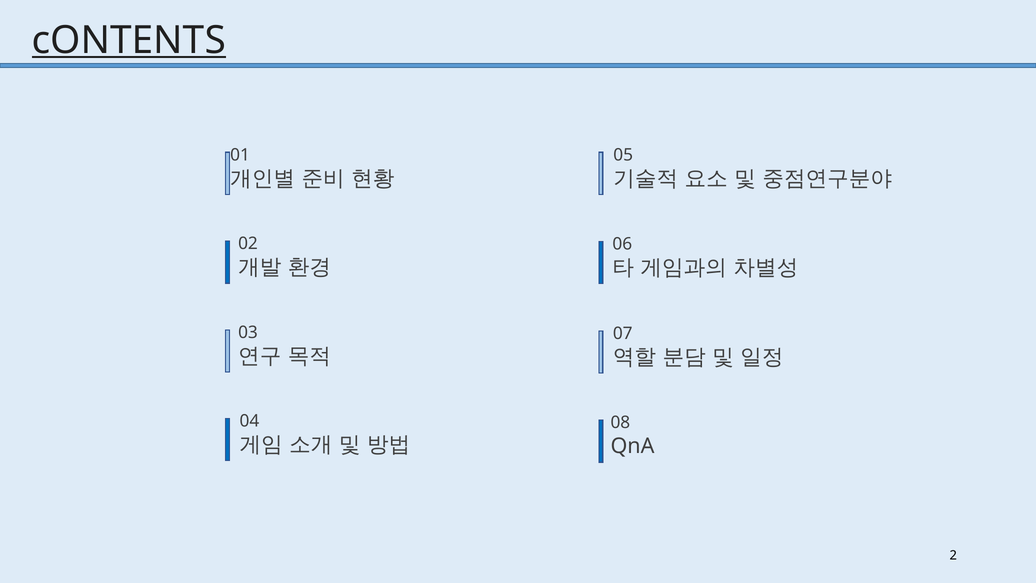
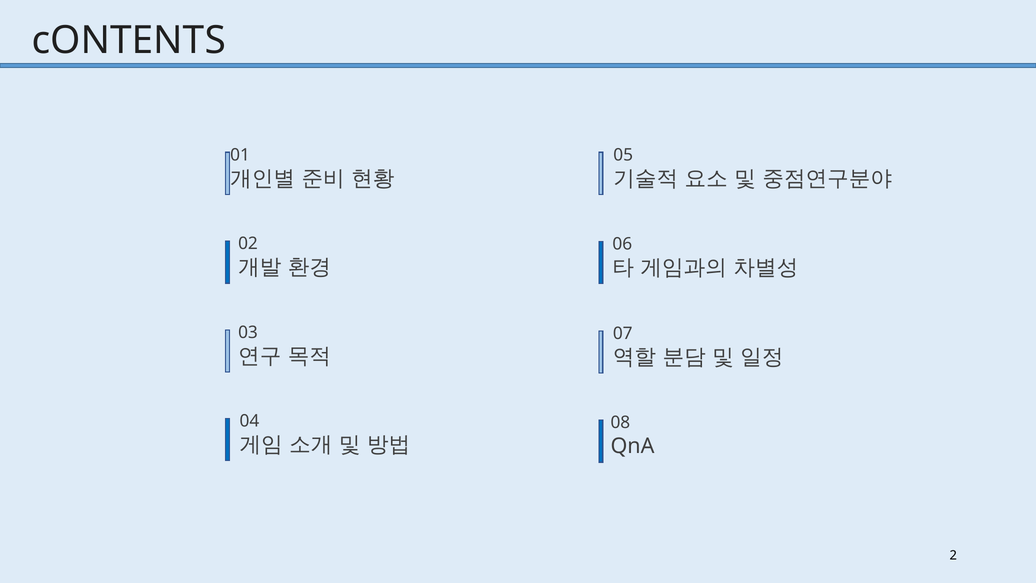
cONTENTS underline: present -> none (129, 40)
